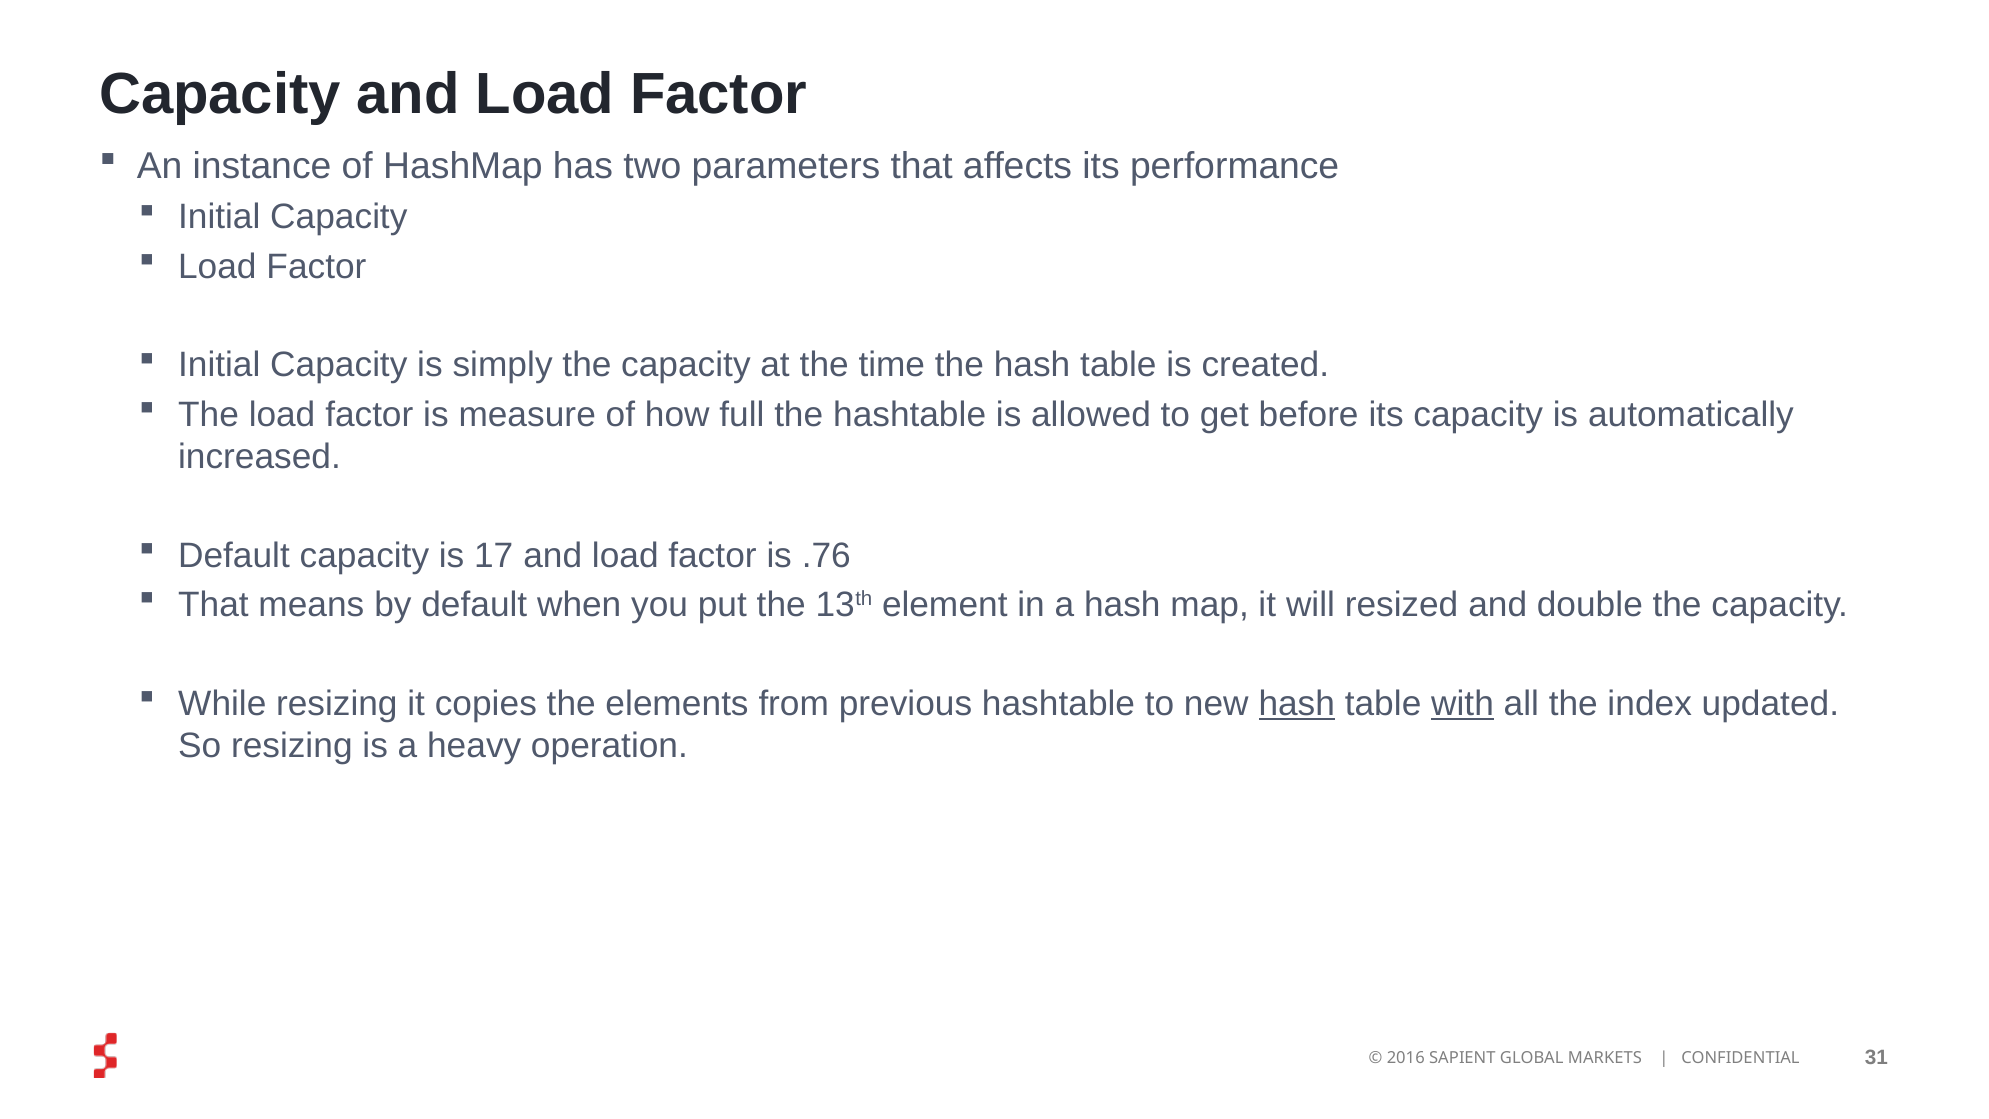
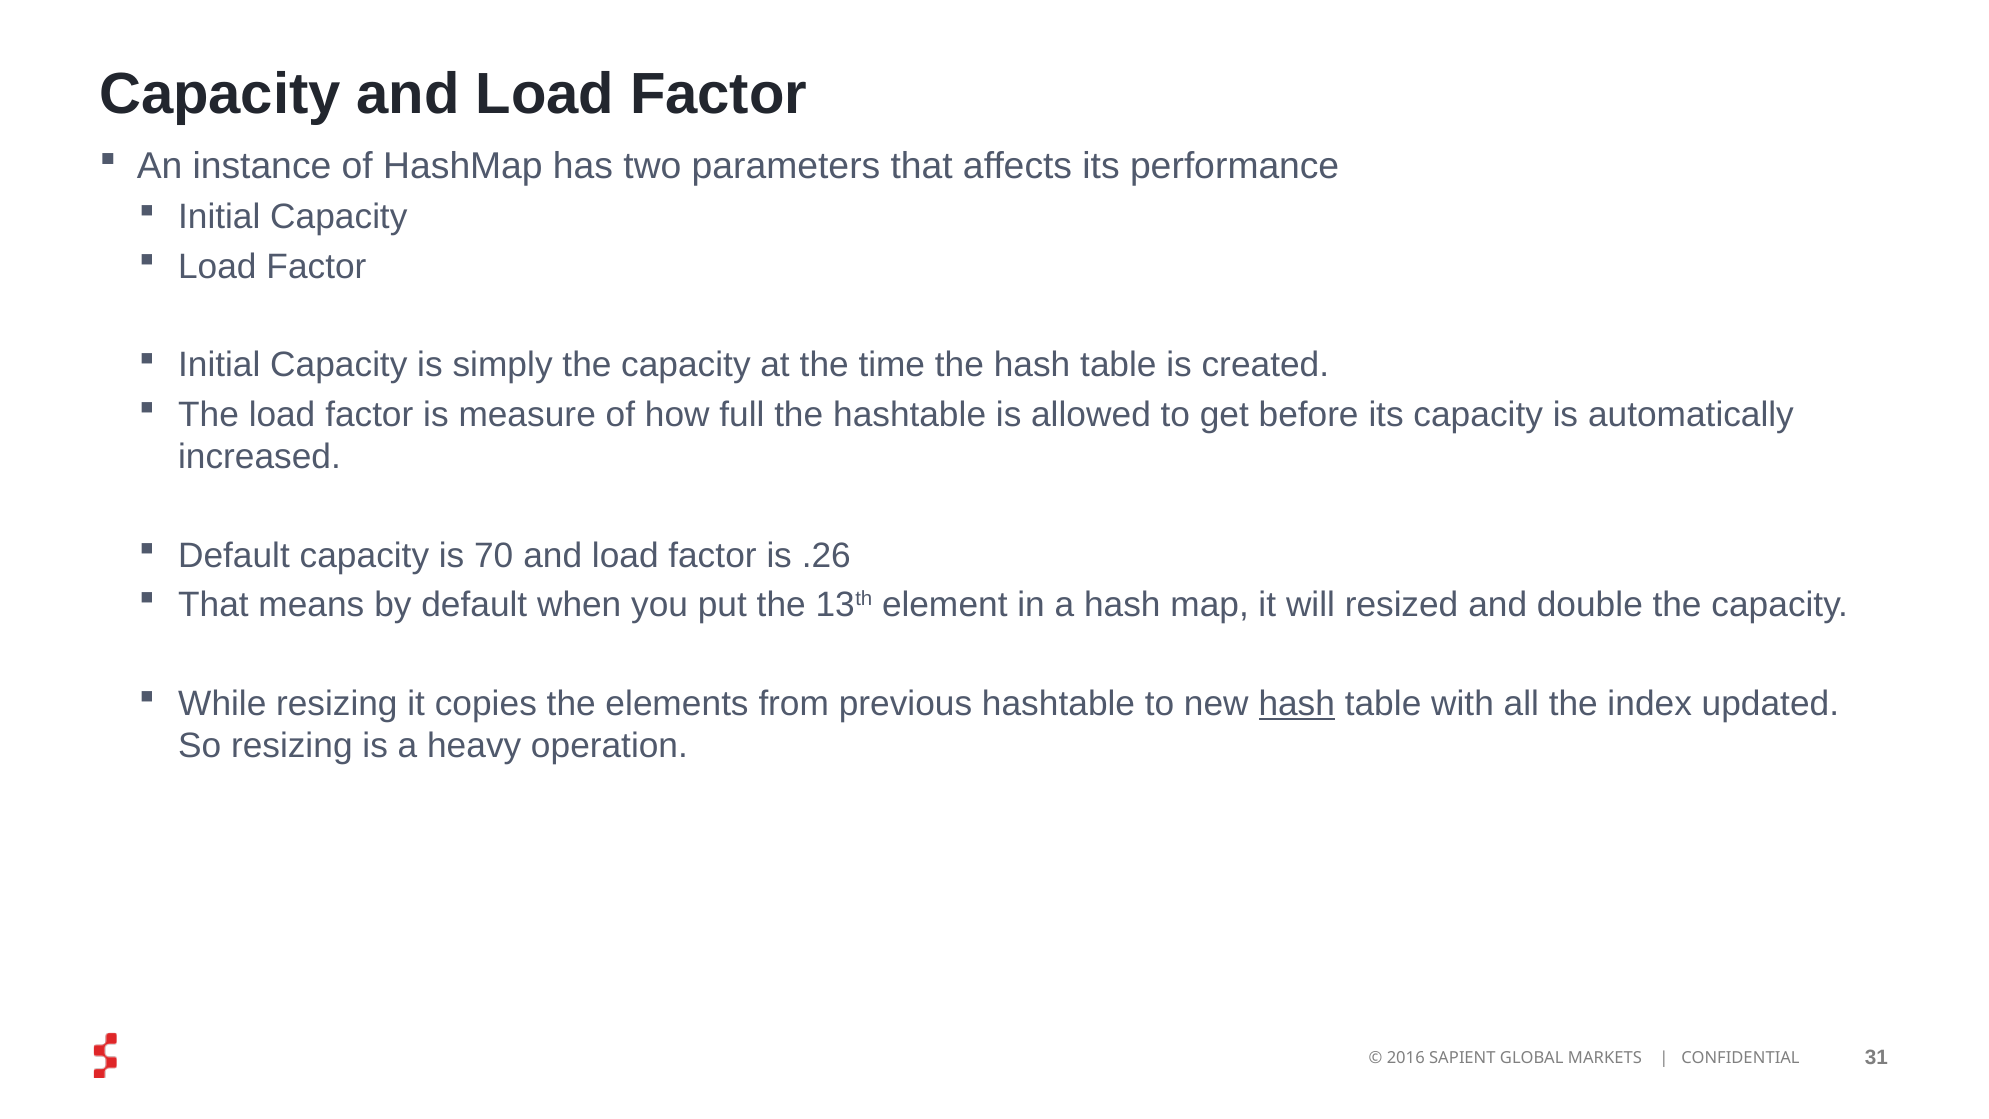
17: 17 -> 70 (494, 555)
.76: .76 -> .26 (826, 555)
with underline: present -> none (1463, 704)
